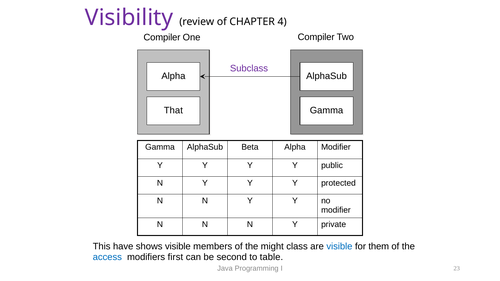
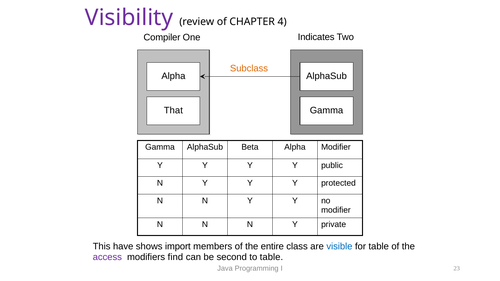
One Compiler: Compiler -> Indicates (316, 37)
Subclass colour: purple -> orange (249, 68)
shows visible: visible -> import (178, 247)
might: might -> entire (272, 247)
for them: them -> table (379, 247)
access colour: blue -> purple (107, 257)
first: first -> find (175, 257)
